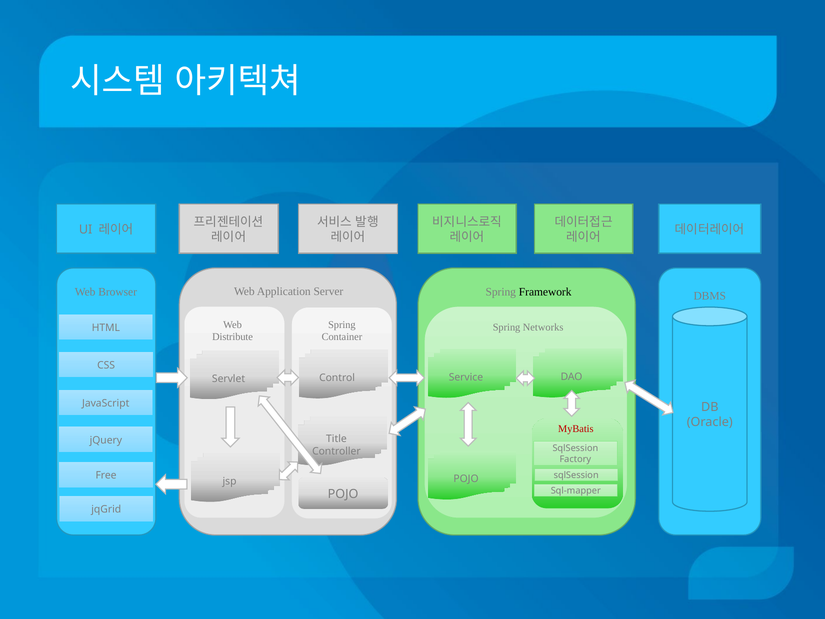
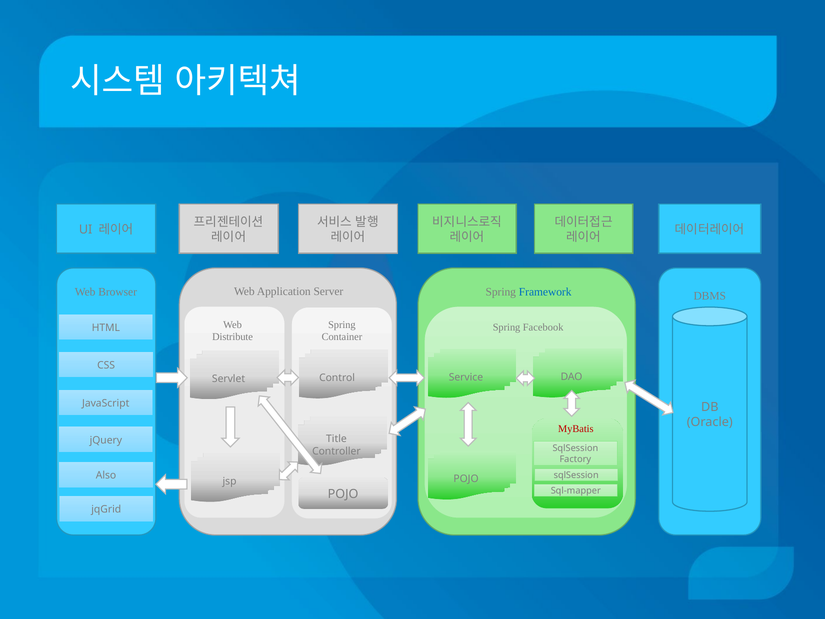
Framework colour: black -> blue (545, 292)
Networks: Networks -> Facebook (543, 327)
Free: Free -> Also (106, 475)
